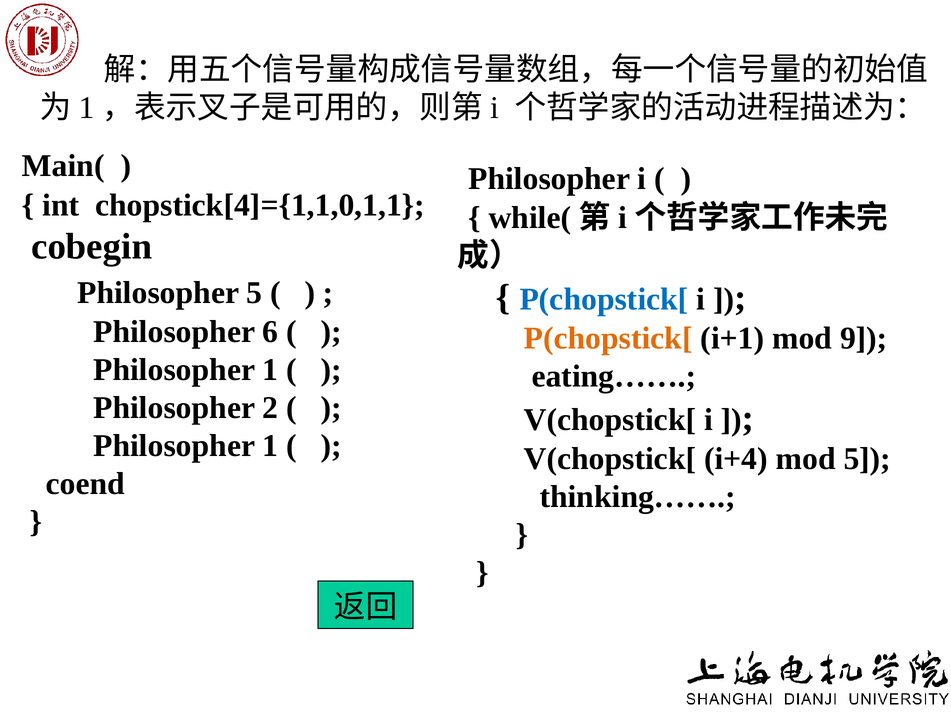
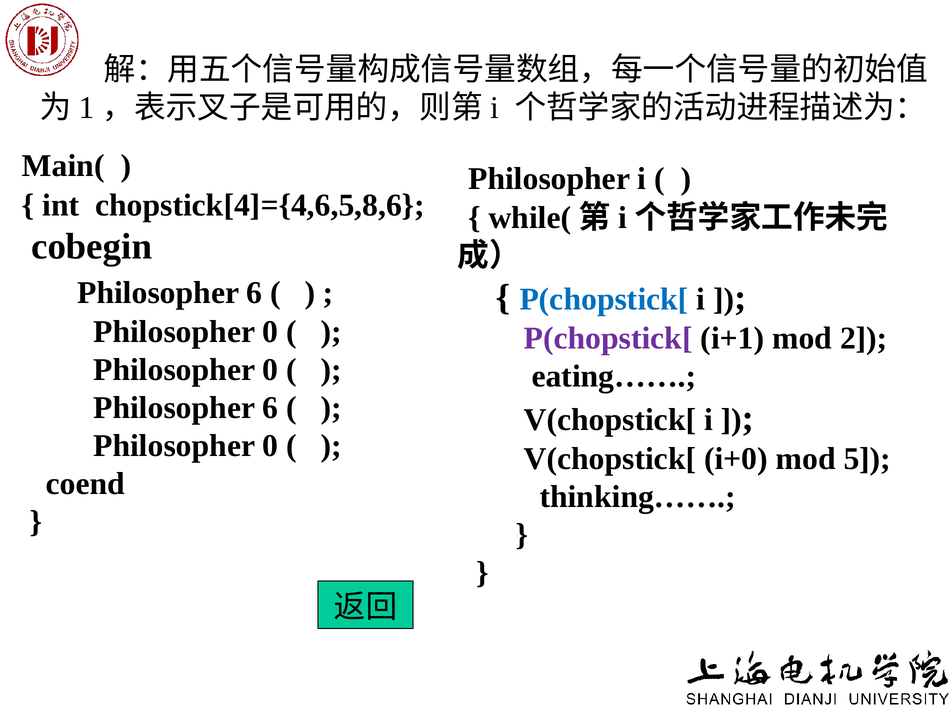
chopstick[4]={1,1,0,1,1: chopstick[4]={1,1,0,1,1 -> chopstick[4]={4,6,5,8,6 (260, 205)
5: 5 -> 6 (254, 293)
6: 6 -> 0 (270, 332)
P(chopstick[ colour: orange -> purple (608, 338)
9: 9 -> 2 (864, 338)
1: 1 -> 0 (270, 370)
2: 2 -> 6 (270, 408)
1: 1 -> 0 (270, 446)
i+4: i+4 -> i+0 (736, 459)
